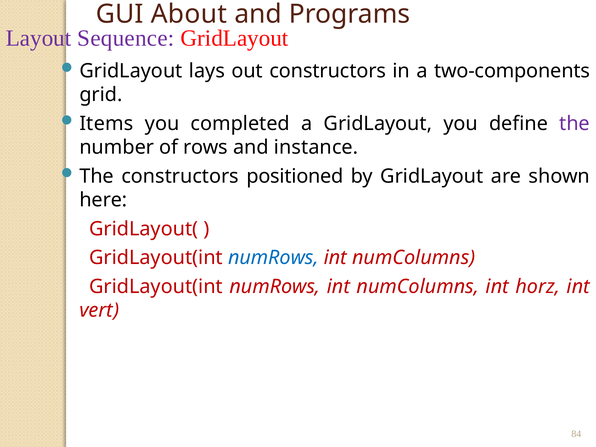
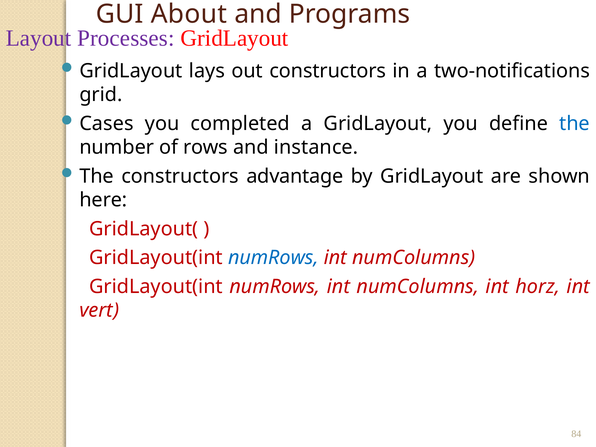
Sequence: Sequence -> Processes (126, 38)
two-components: two-components -> two-notifications (512, 71)
Items: Items -> Cases (106, 124)
the colour: purple -> blue (574, 124)
positioned: positioned -> advantage (295, 176)
